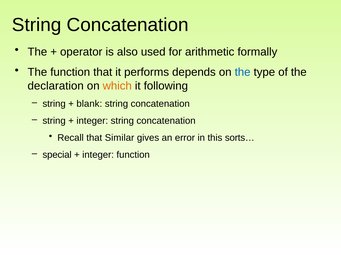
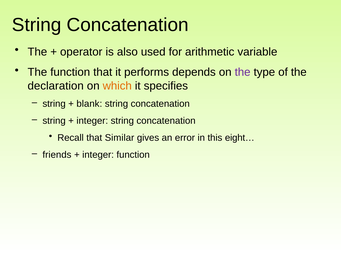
formally: formally -> variable (257, 52)
the colour: blue -> purple (243, 72)
following: following -> specifies (166, 86)
sorts…: sorts… -> eight… (240, 138)
special: special -> friends (57, 155)
